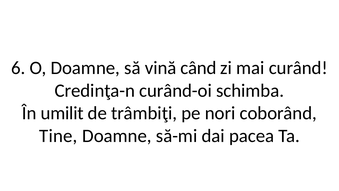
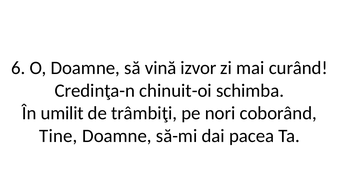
când: când -> izvor (198, 68)
curând-oi: curând-oi -> chinuit-oi (175, 90)
